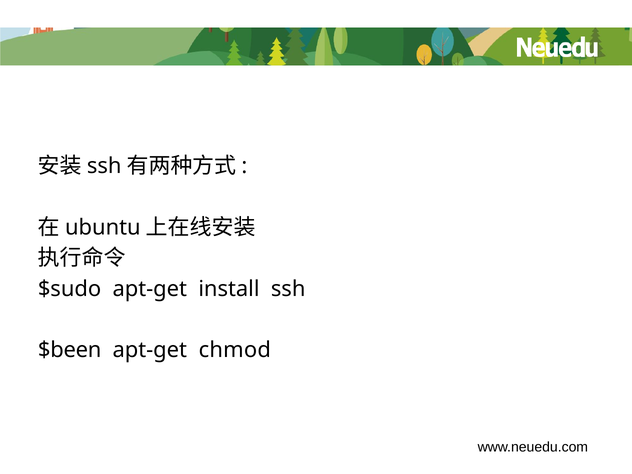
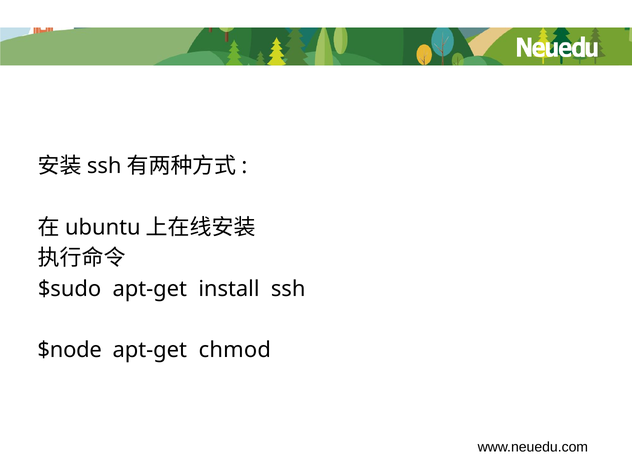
$been: $been -> $node (70, 350)
